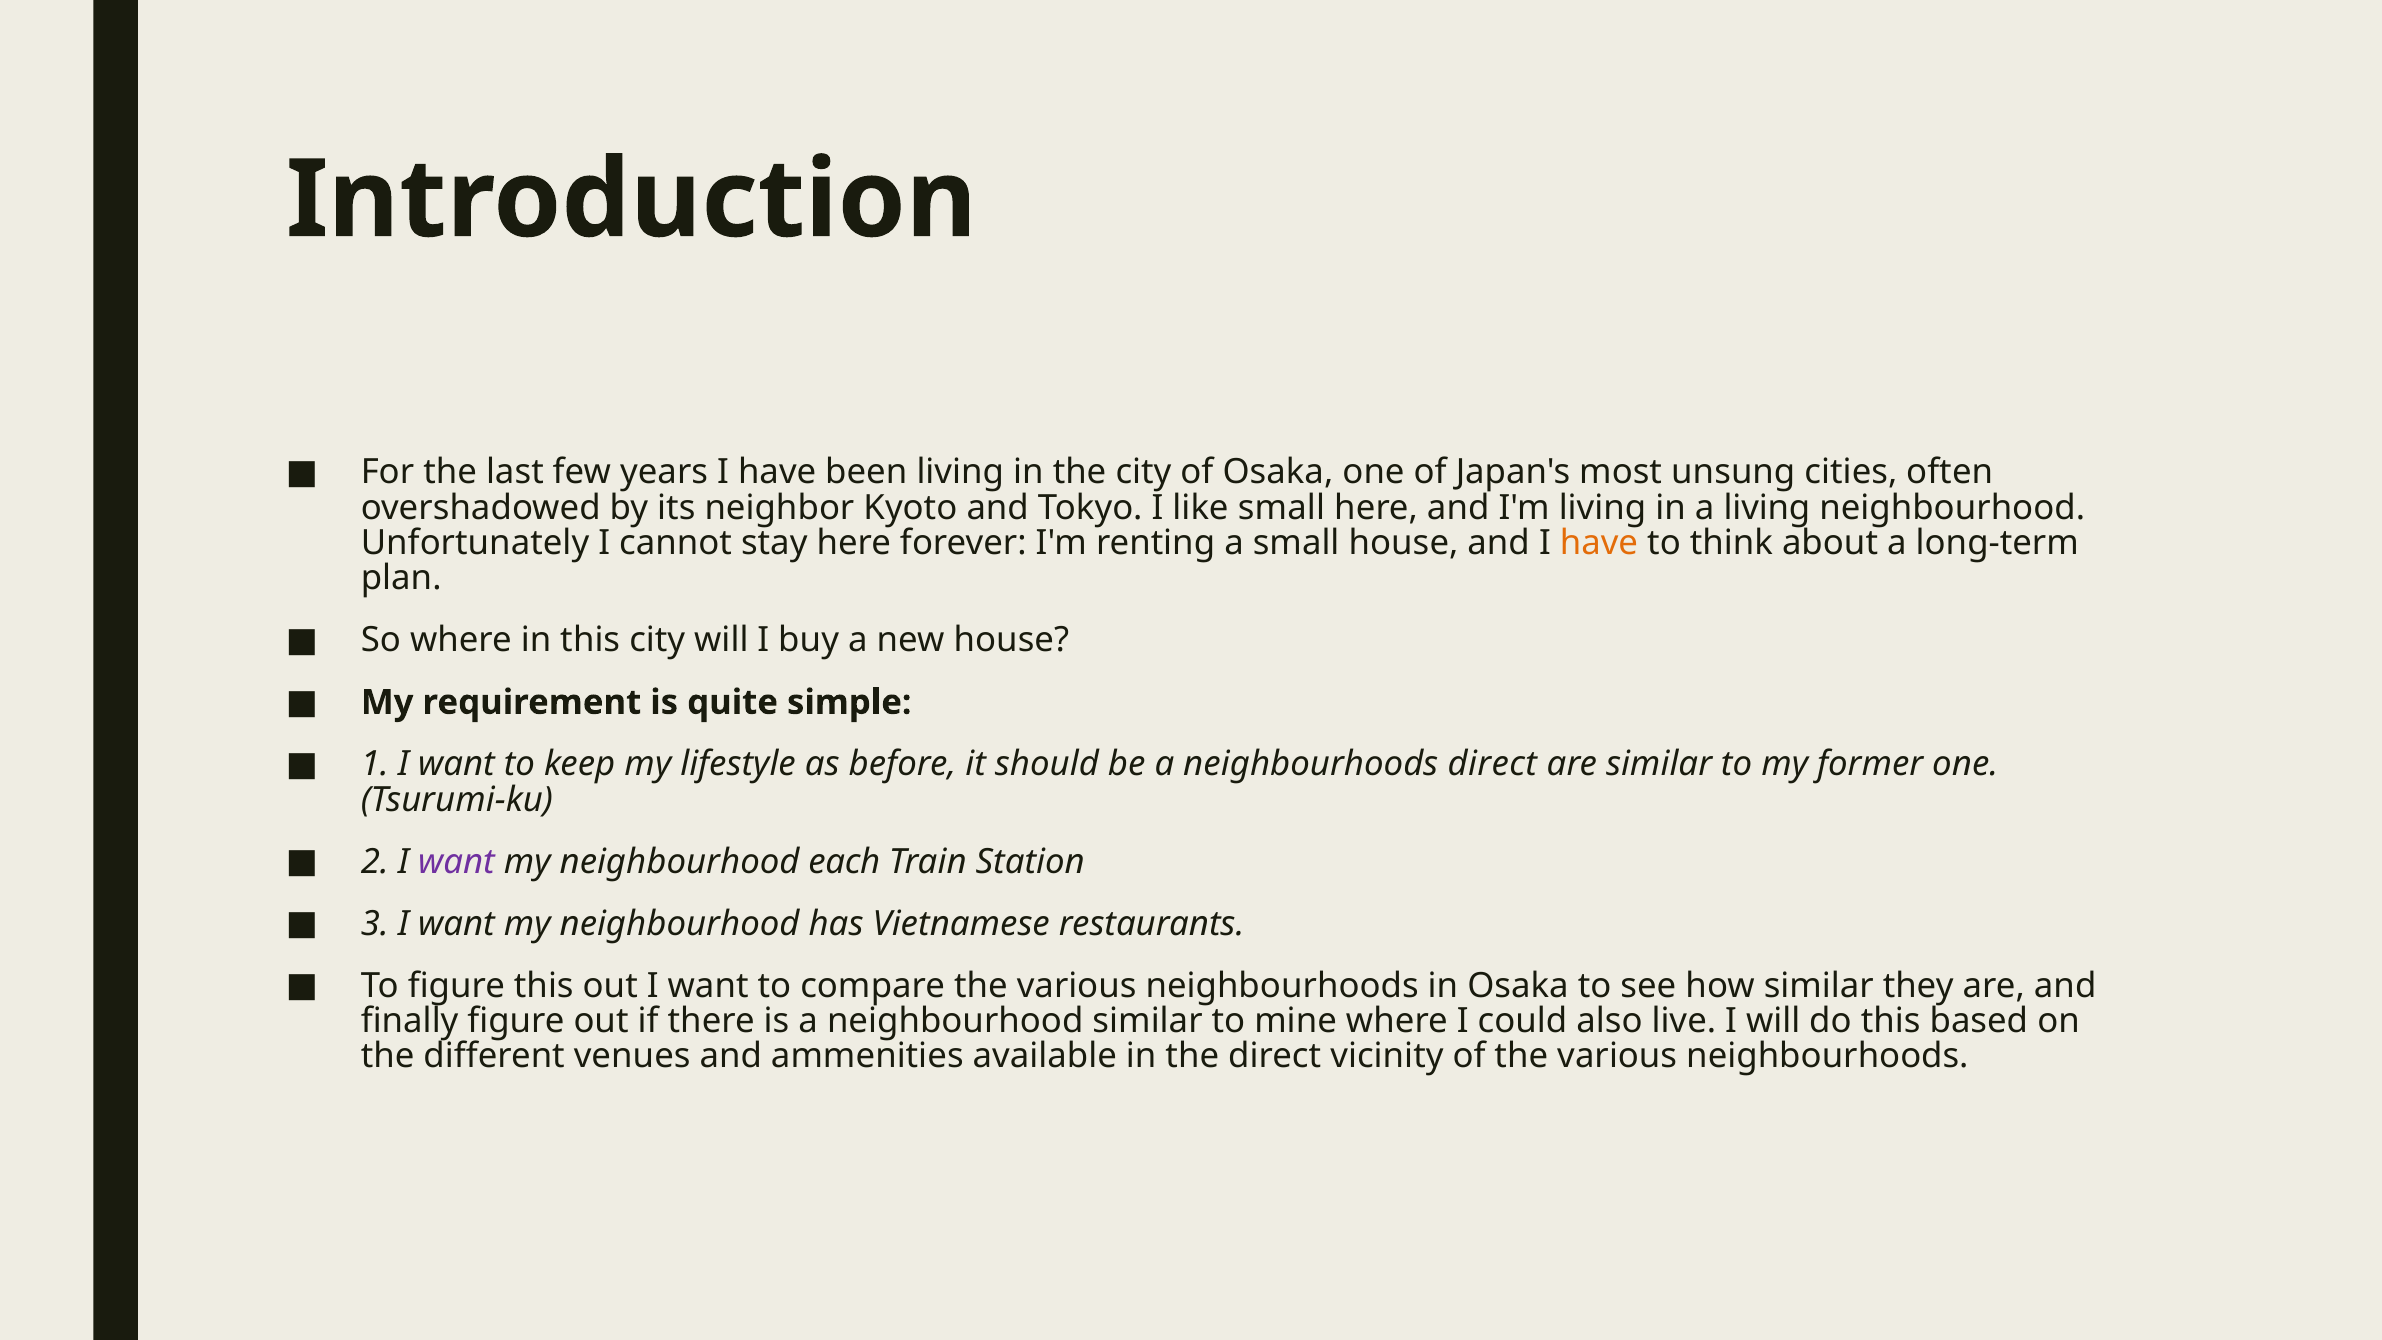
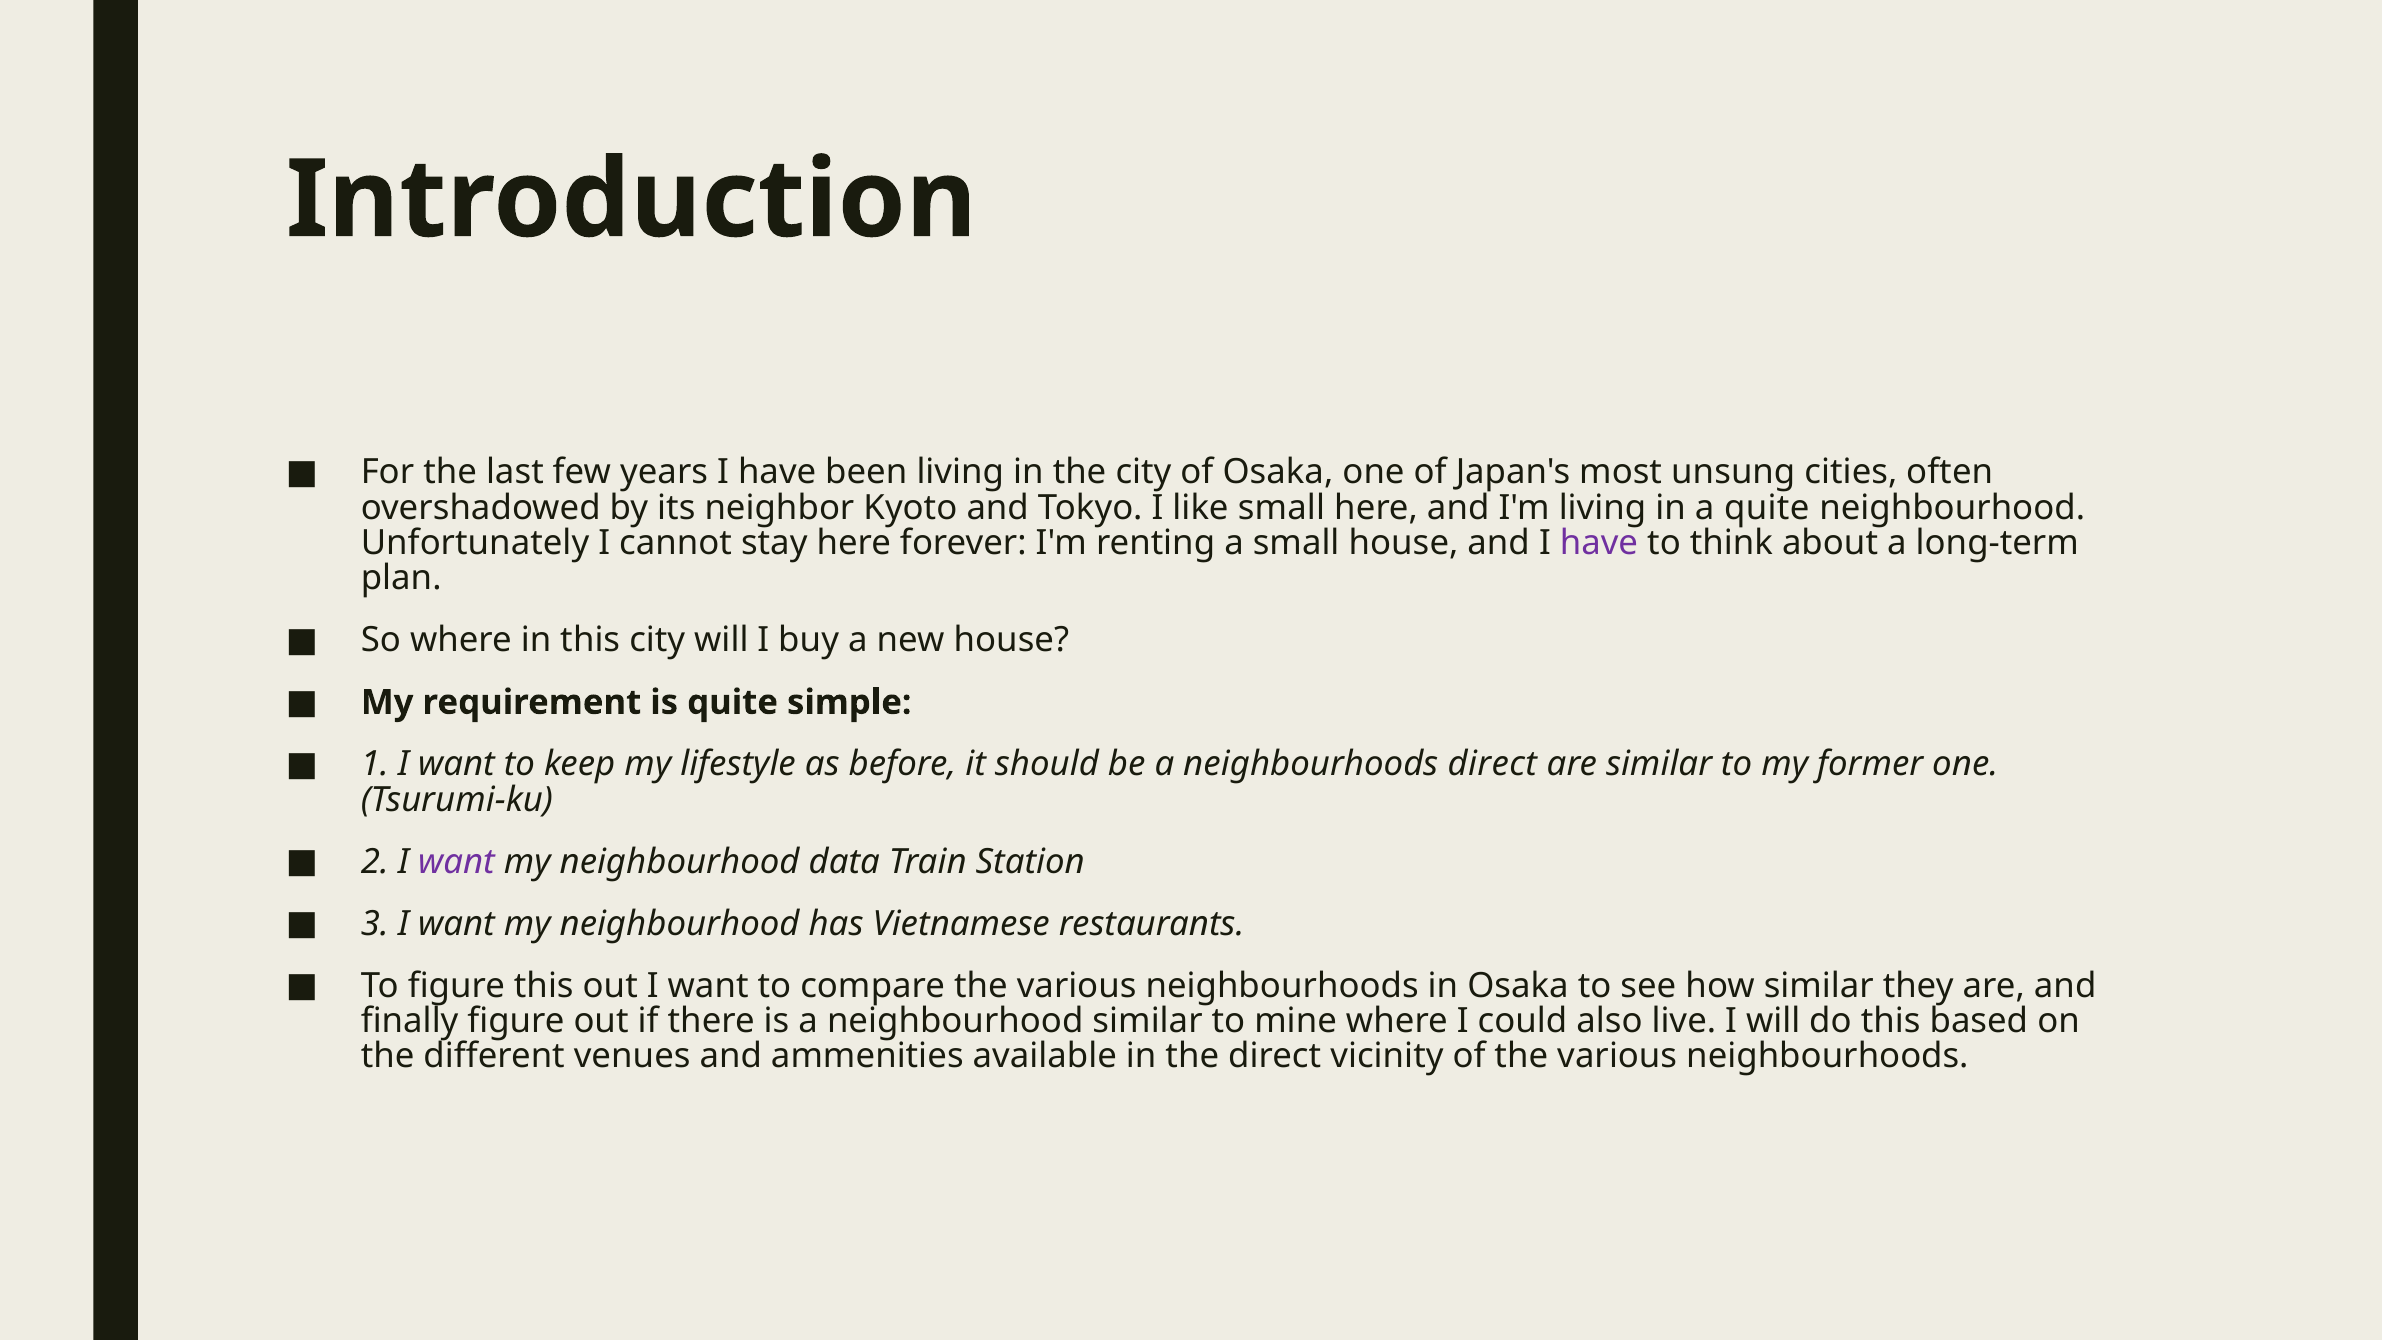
a living: living -> quite (1767, 508)
have colour: orange -> purple (1599, 543)
each: each -> data (844, 862)
